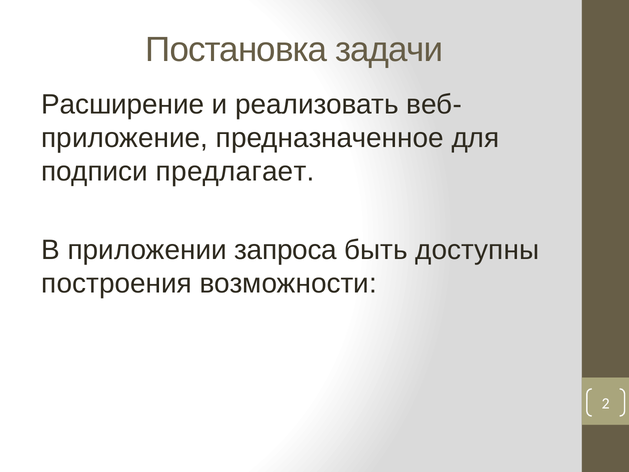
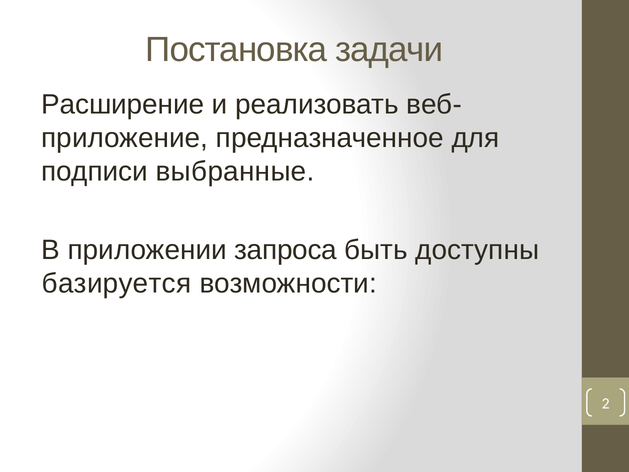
предлагает: предлагает -> выбранные (235, 171)
построения: построения -> базируется (117, 283)
